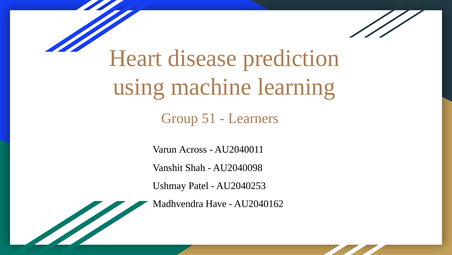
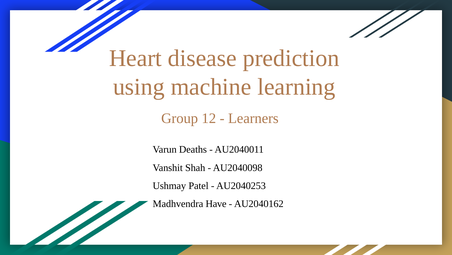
51: 51 -> 12 (209, 118)
Across: Across -> Deaths (193, 149)
